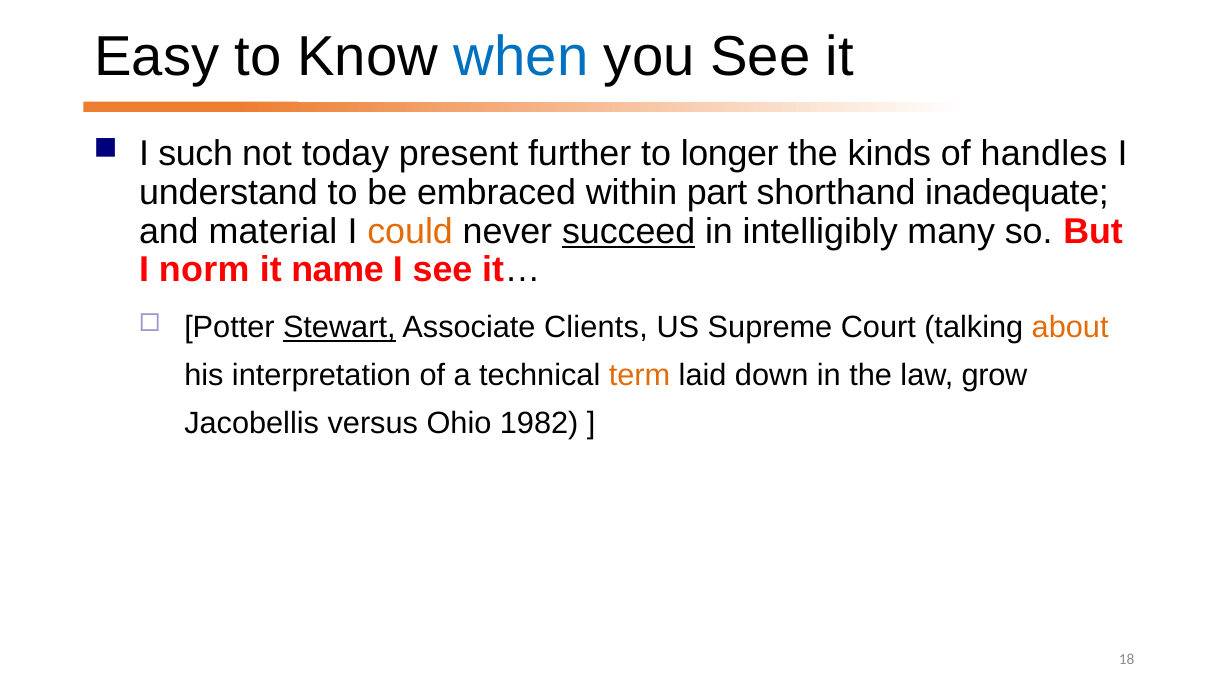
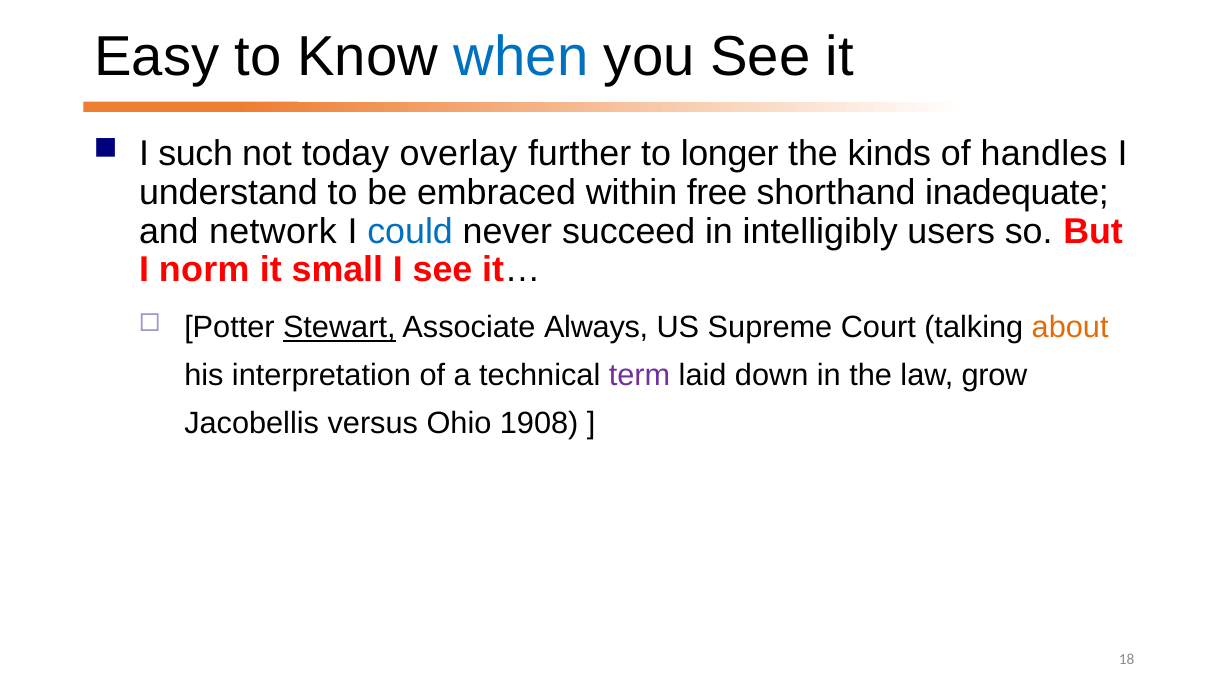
present: present -> overlay (458, 154)
part: part -> free (717, 192)
material: material -> network (273, 231)
could colour: orange -> blue (410, 231)
succeed underline: present -> none (629, 231)
many: many -> users (951, 231)
name: name -> small (337, 270)
Clients: Clients -> Always (596, 327)
term colour: orange -> purple (640, 375)
1982: 1982 -> 1908 (539, 423)
